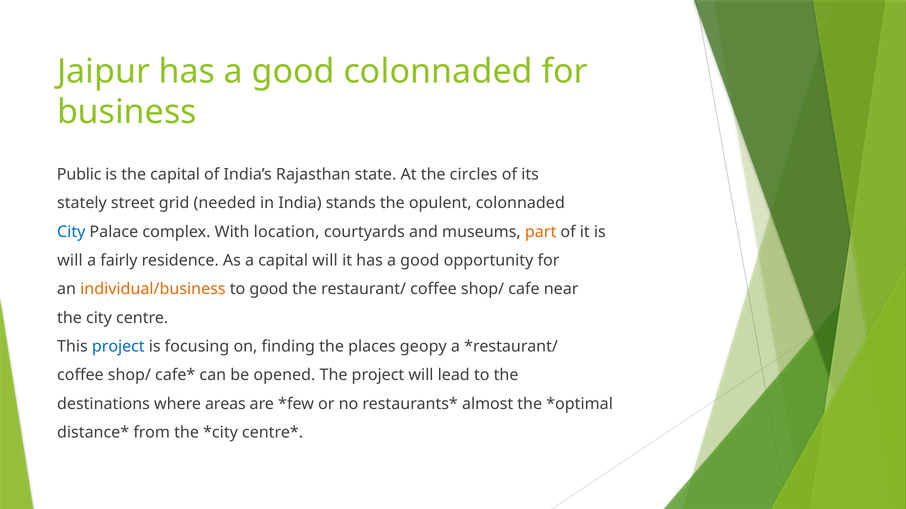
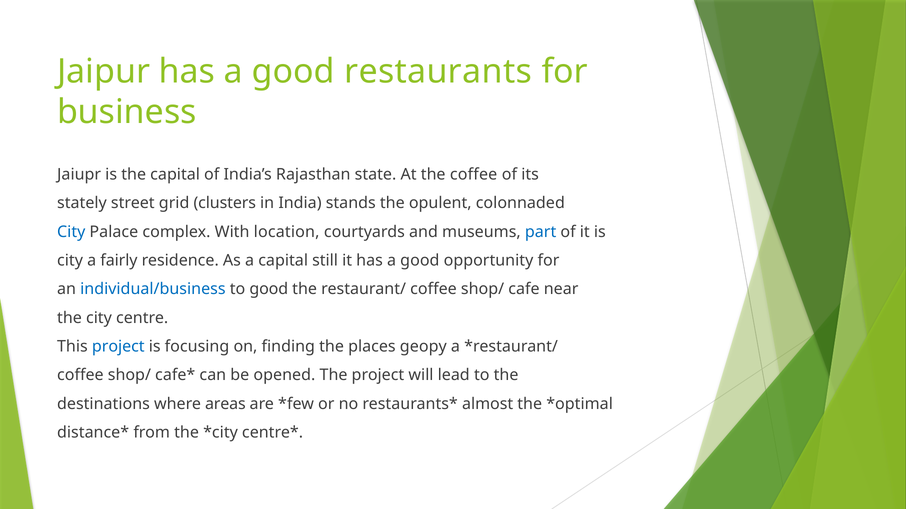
good colonnaded: colonnaded -> restaurants (438, 71)
Public: Public -> Jaiupr (79, 175)
the circles: circles -> coffee (474, 175)
needed: needed -> clusters (225, 203)
part colour: orange -> blue (541, 232)
will: will -> city (70, 261)
capital will: will -> still (325, 261)
individual/business colour: orange -> blue (153, 290)
